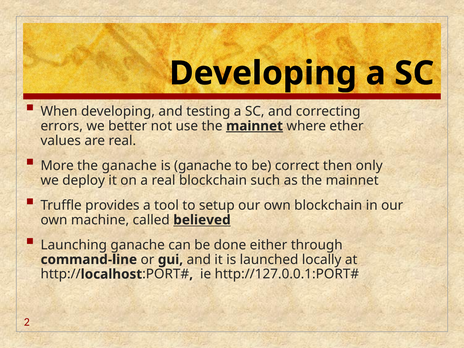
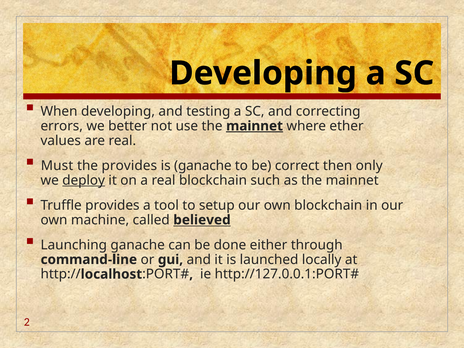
More: More -> Must (57, 166)
the ganache: ganache -> provides (129, 166)
deploy underline: none -> present (84, 180)
